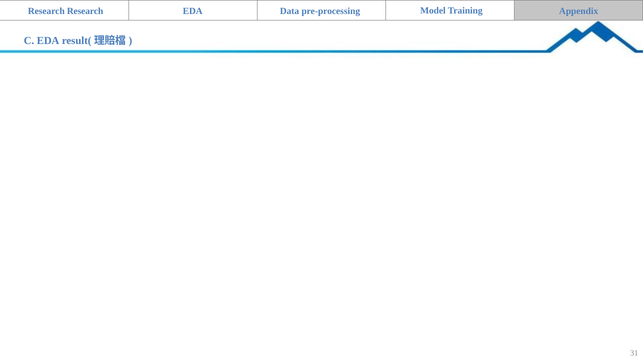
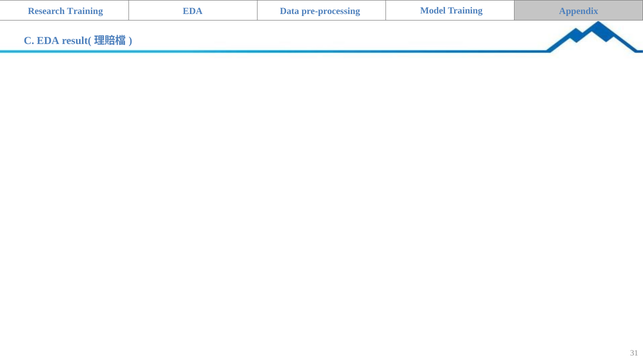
Research Research: Research -> Training (85, 11)
